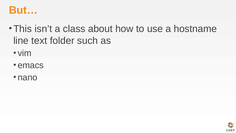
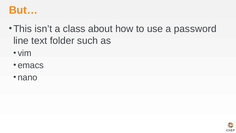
hostname: hostname -> password (195, 29)
